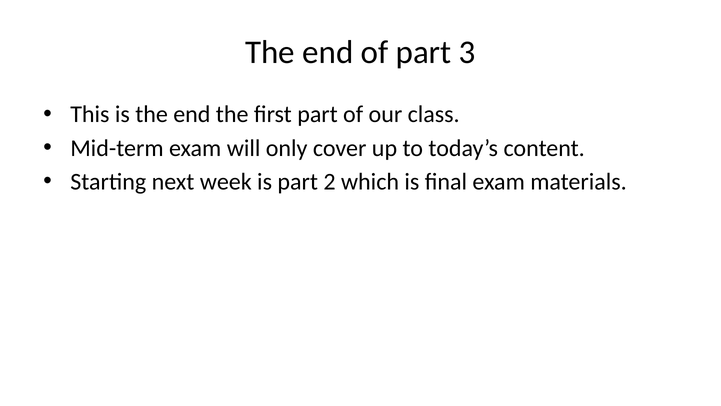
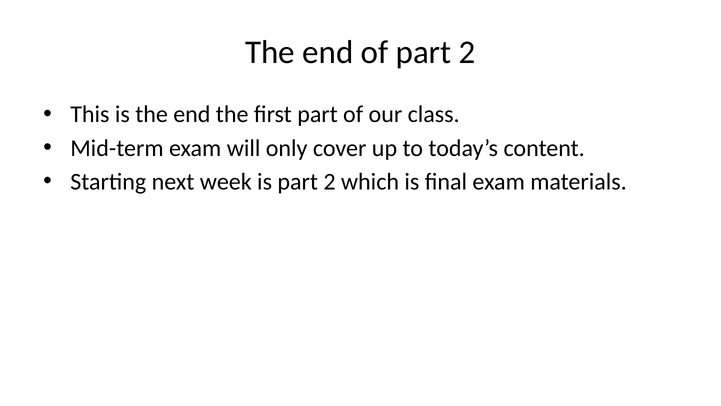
of part 3: 3 -> 2 (467, 52)
